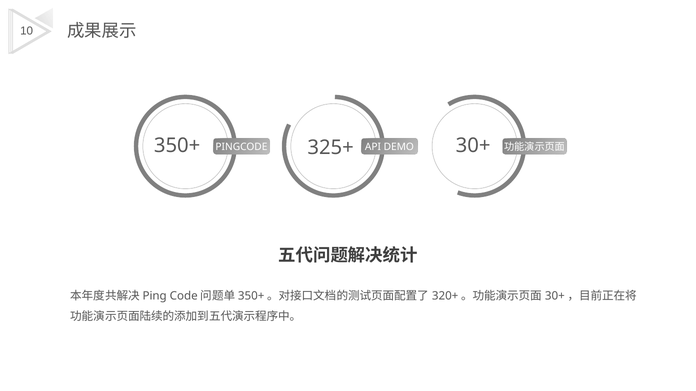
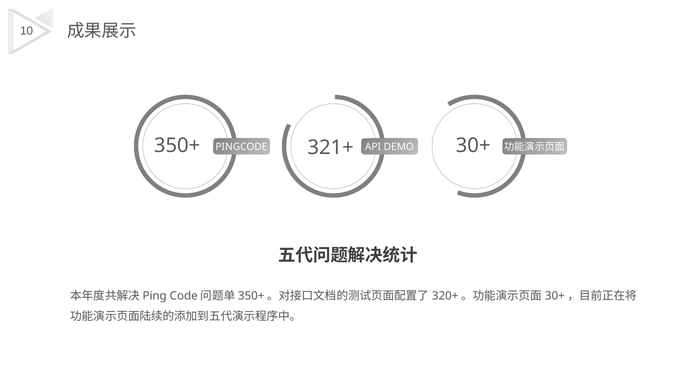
325+: 325+ -> 321+ (331, 148)
